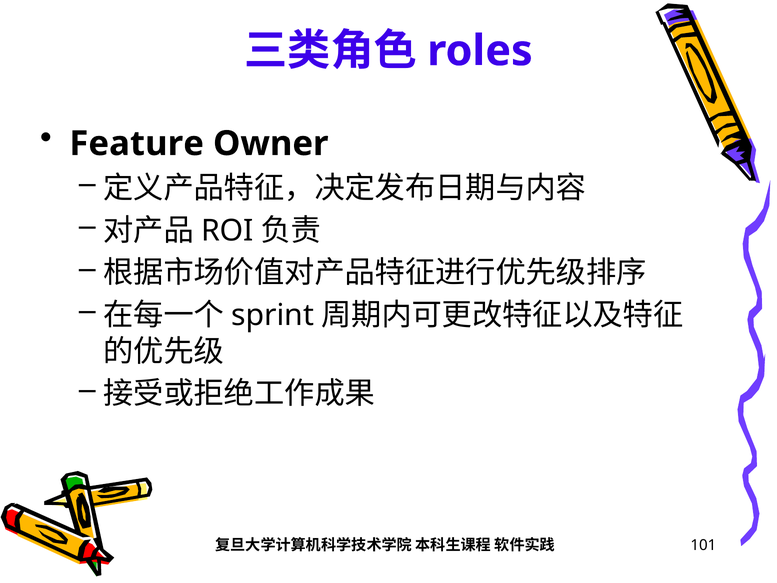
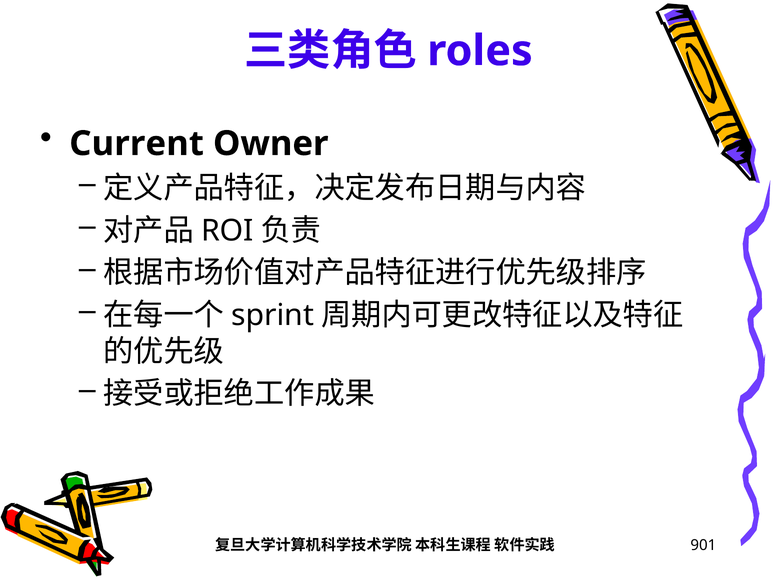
Feature: Feature -> Current (137, 144)
101: 101 -> 901 (703, 545)
